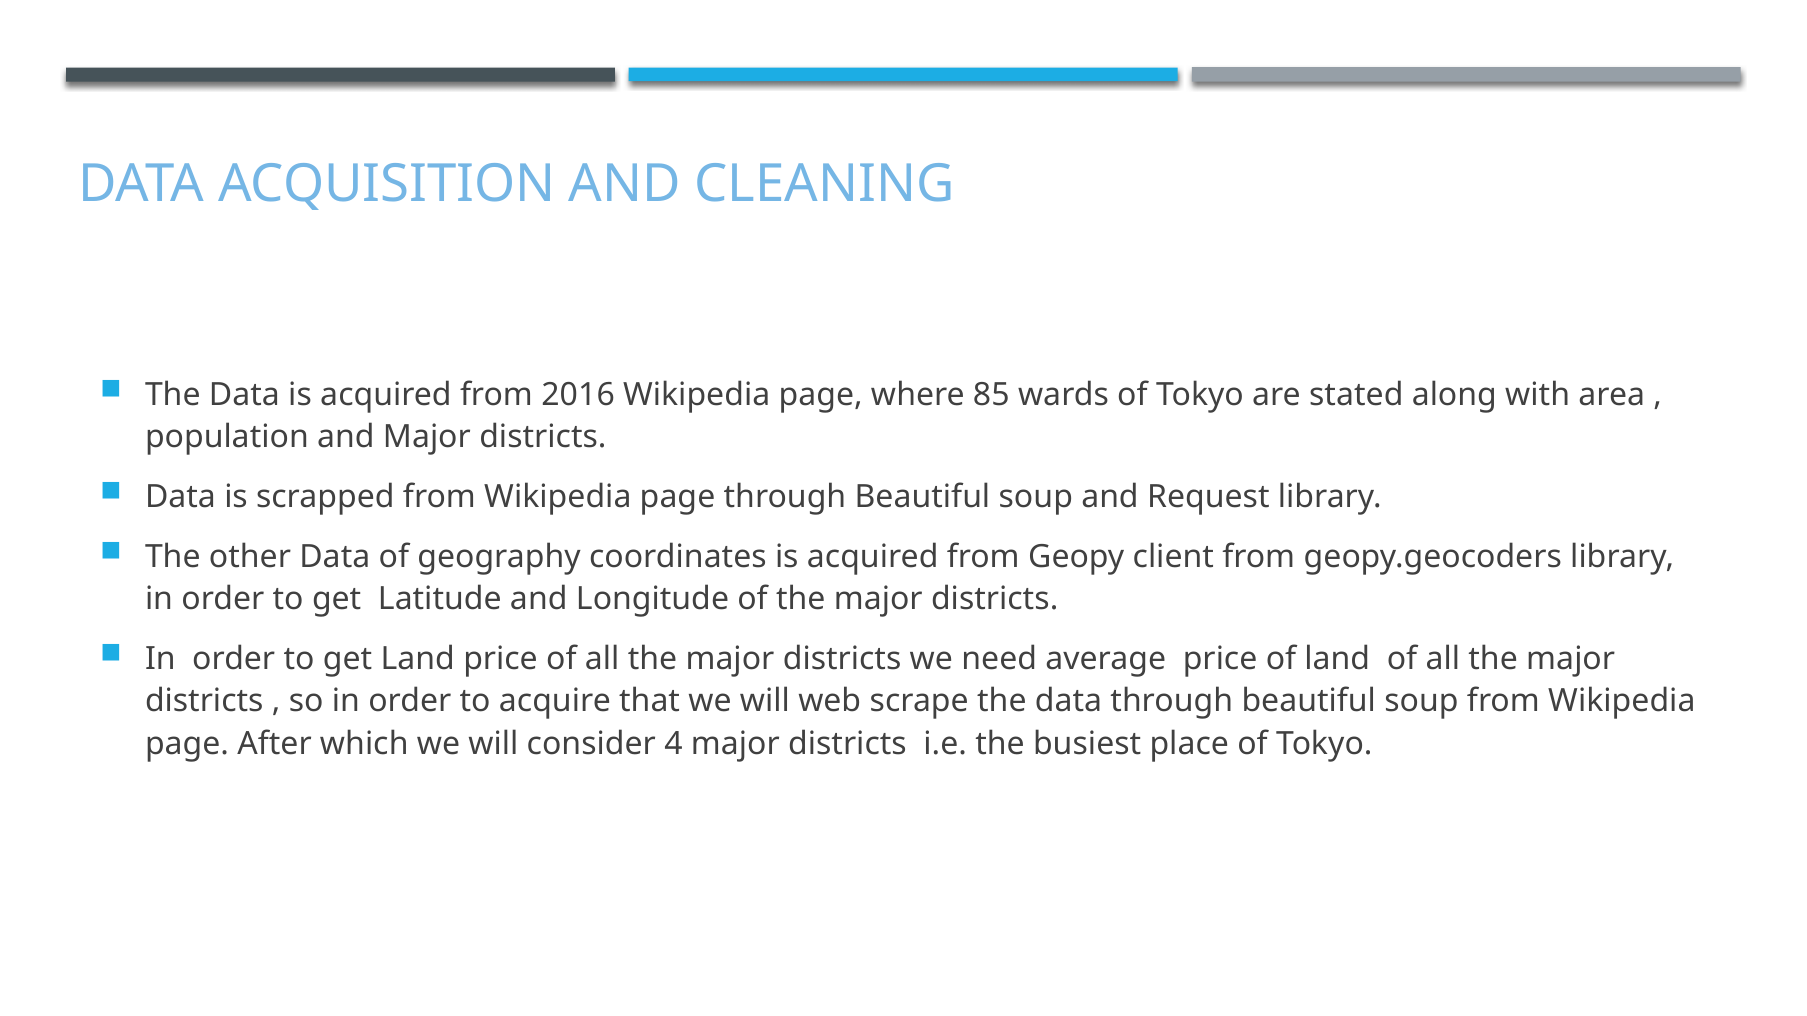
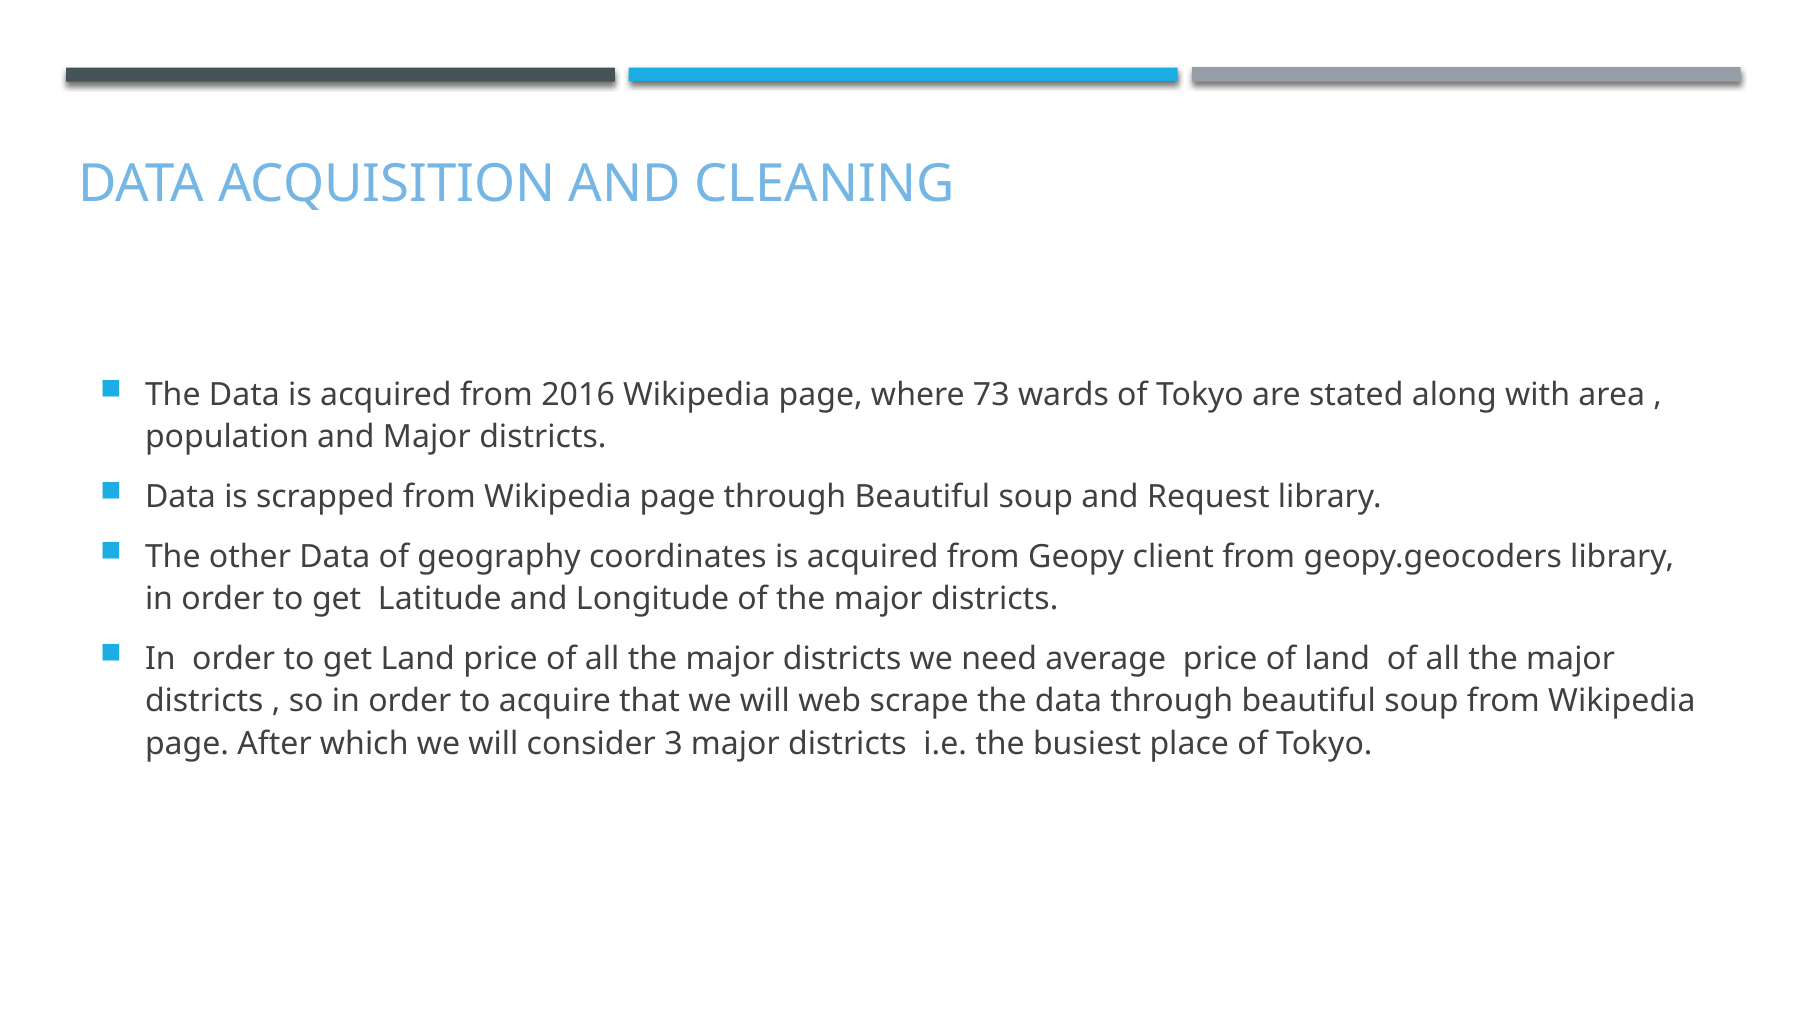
85: 85 -> 73 (991, 395)
4: 4 -> 3 (673, 744)
